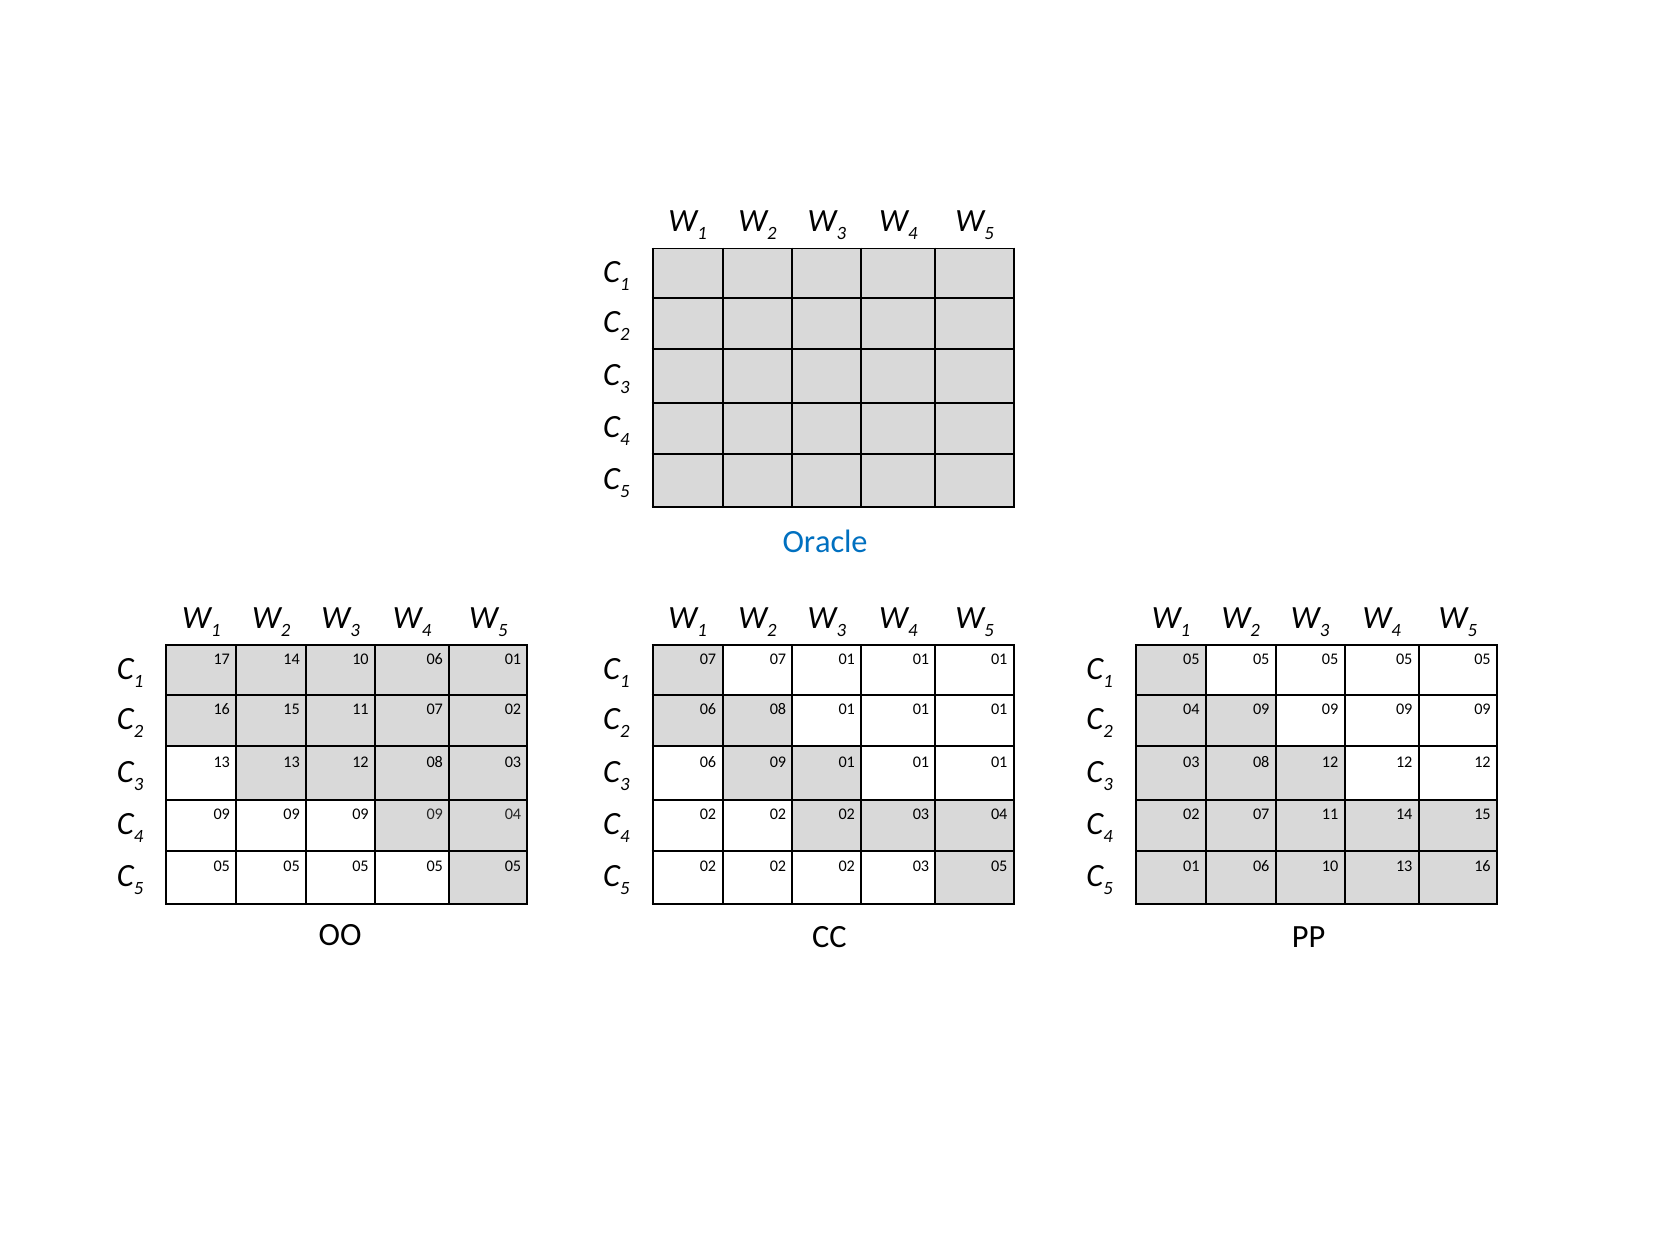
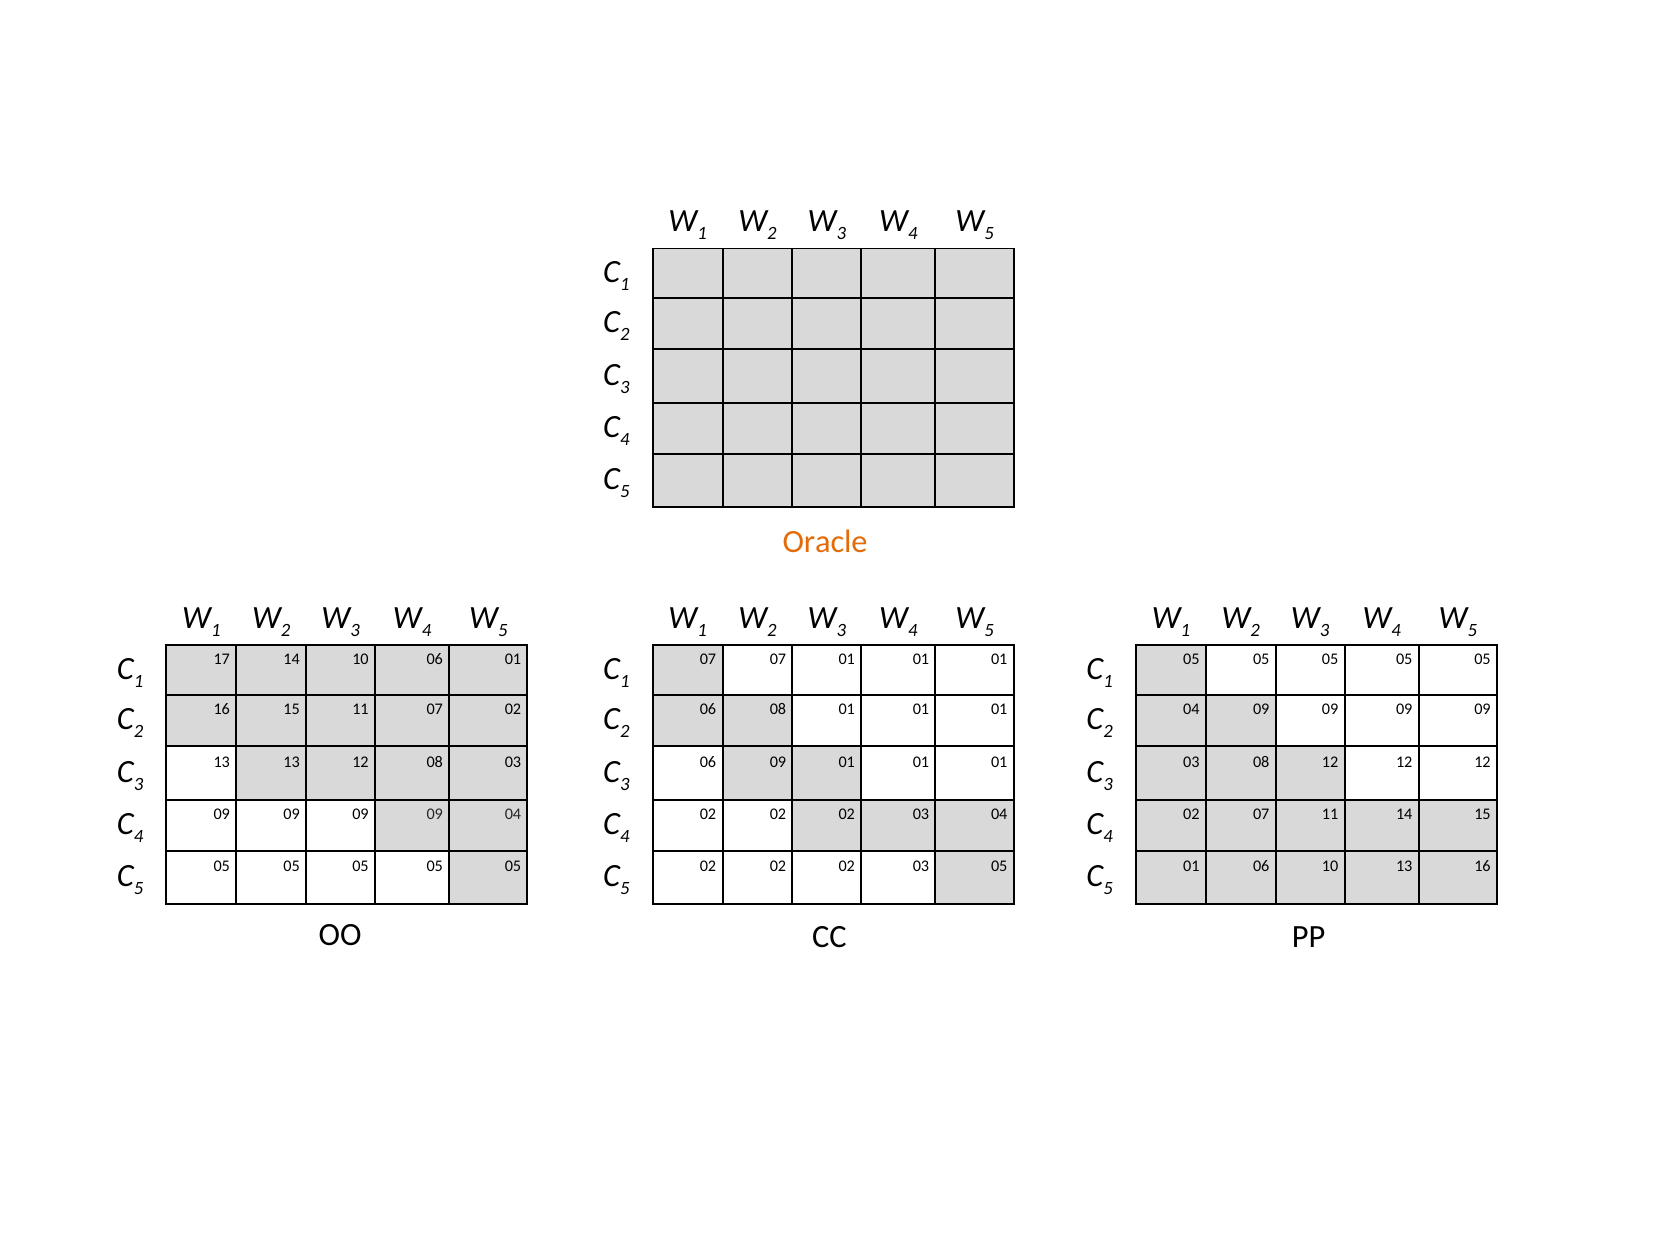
Oracle colour: blue -> orange (825, 541)
